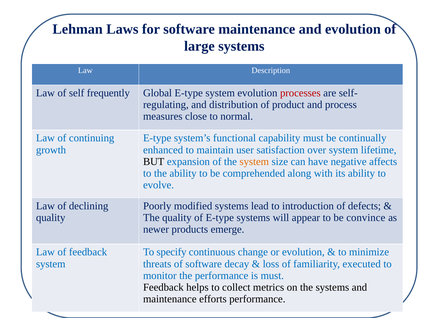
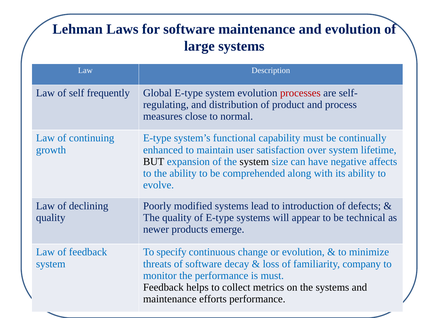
system colour: orange -> black (254, 162)
convince: convince -> technical (366, 218)
executed: executed -> company (362, 264)
